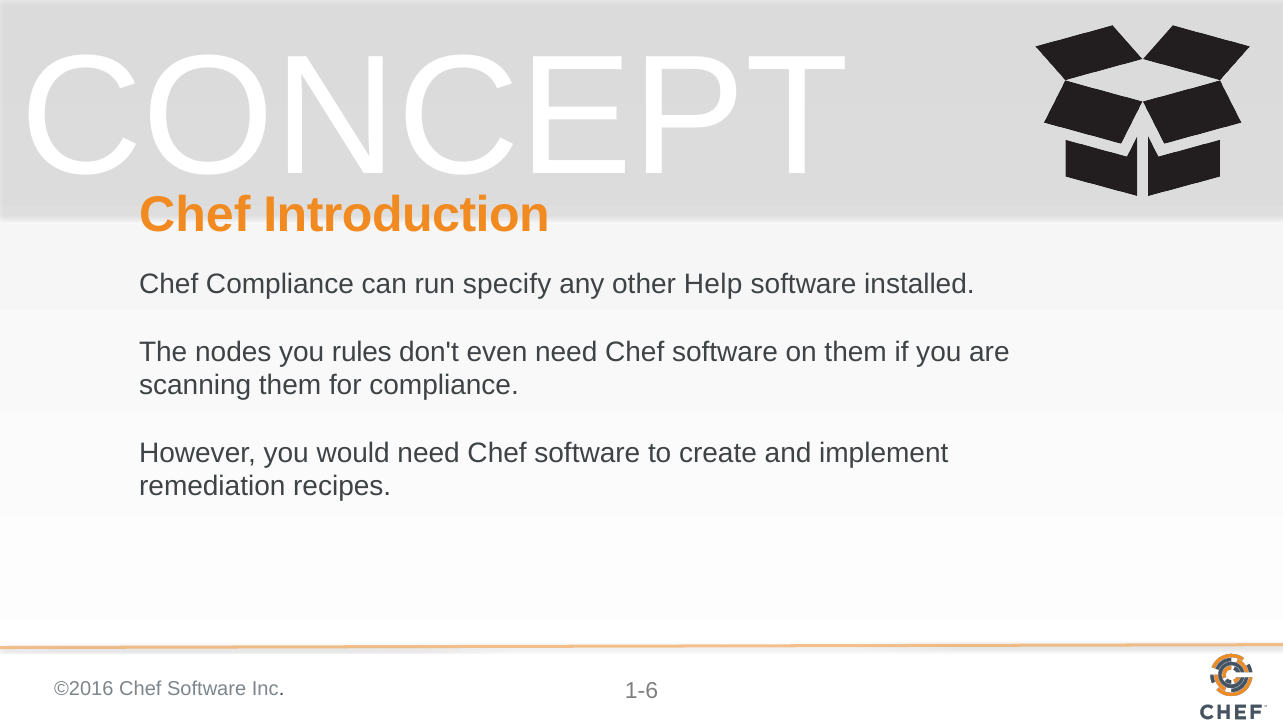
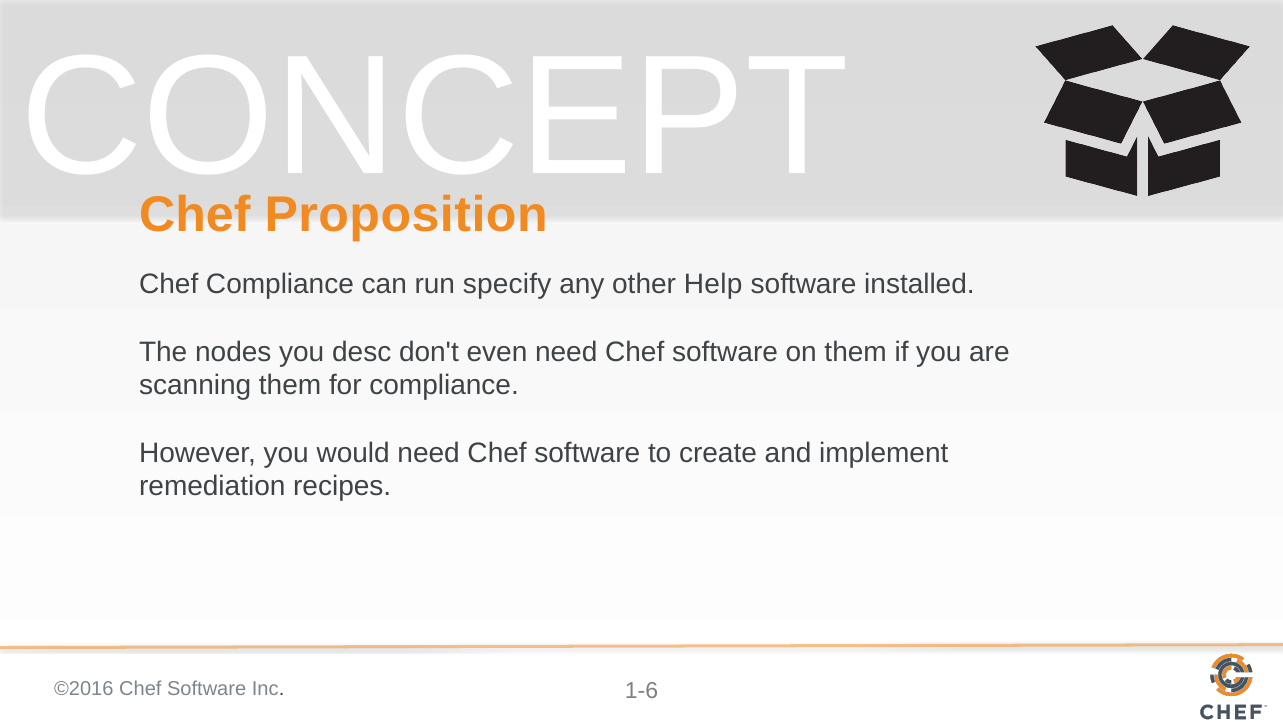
Introduction: Introduction -> Proposition (406, 215)
rules: rules -> desc (362, 352)
